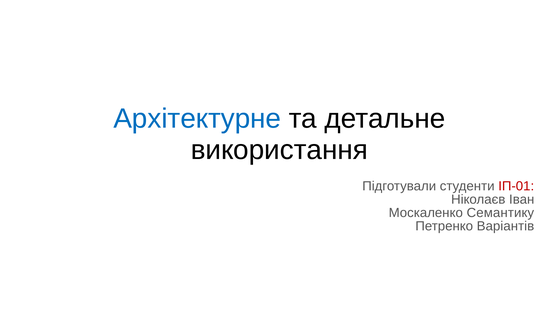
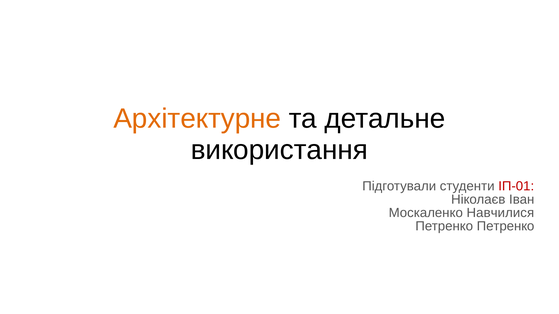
Архітектурне colour: blue -> orange (197, 119)
Семантику: Семантику -> Навчилися (500, 213)
Петренко Варіантів: Варіантів -> Петренко (506, 227)
